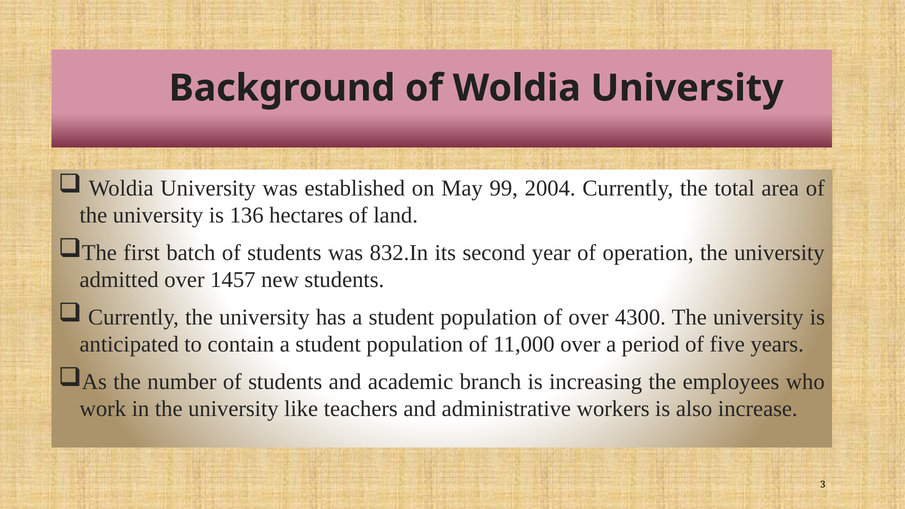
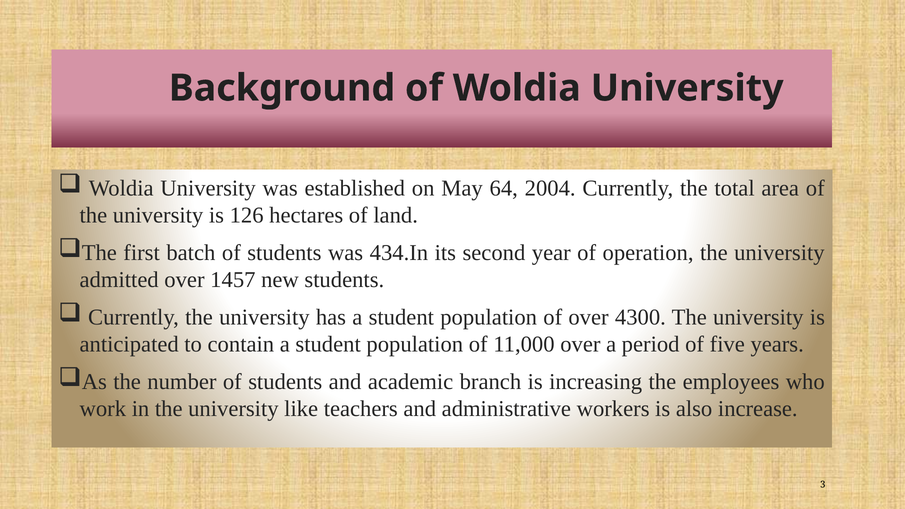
99: 99 -> 64 (504, 188)
136: 136 -> 126 (247, 215)
832.In: 832.In -> 434.In (399, 253)
